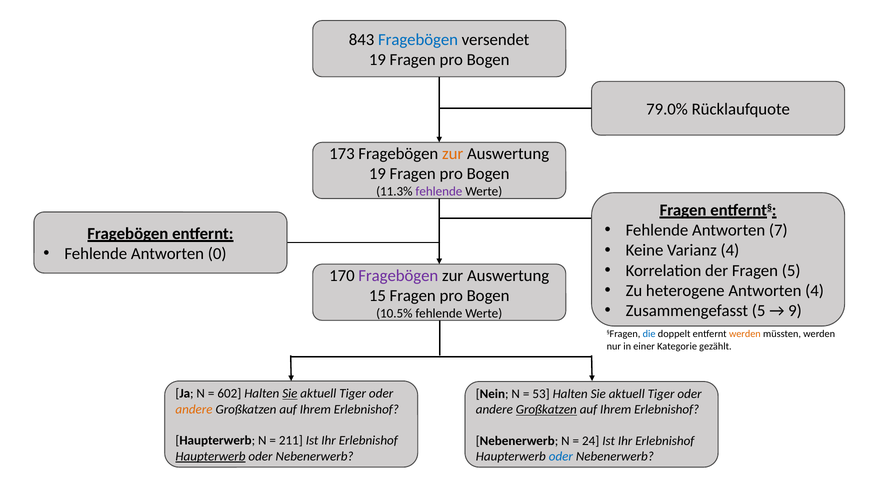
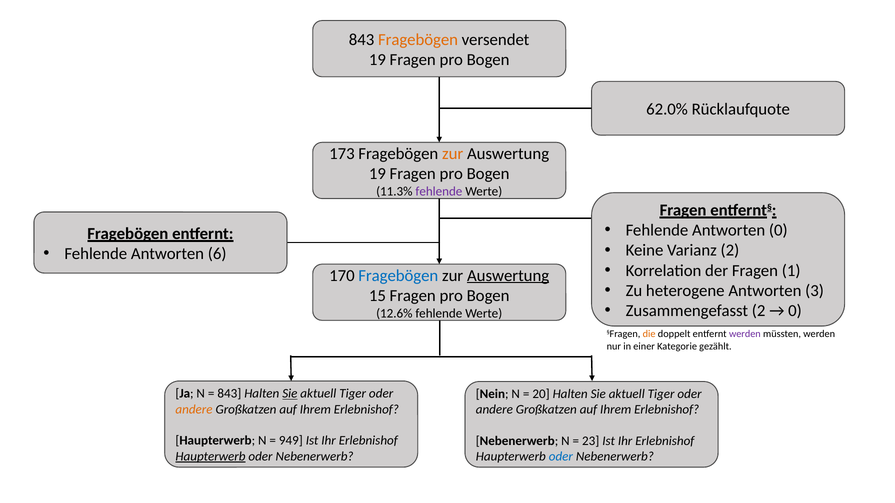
Fragebögen colour: blue -> orange (418, 40)
79.0%: 79.0% -> 62.0% (667, 110)
Antworten 7: 7 -> 0 (778, 231)
Varianz 4: 4 -> 2 (730, 251)
0: 0 -> 6 (217, 254)
Fragen 5: 5 -> 1 (791, 271)
Fragebögen colour: purple -> blue (398, 276)
Auswertung underline: none -> present (508, 276)
Antworten 4: 4 -> 3 (815, 291)
Zusammengefasst 5: 5 -> 2 (759, 311)
9: 9 -> 0 (795, 311)
10.5%: 10.5% -> 12.6% (394, 314)
die colour: blue -> orange (649, 334)
werden colour: orange -> purple (745, 334)
602: 602 -> 843 (229, 394)
53: 53 -> 20 (541, 394)
Großkatzen underline: present -> none (546, 410)
211: 211 -> 949 (291, 441)
24: 24 -> 23 (591, 441)
